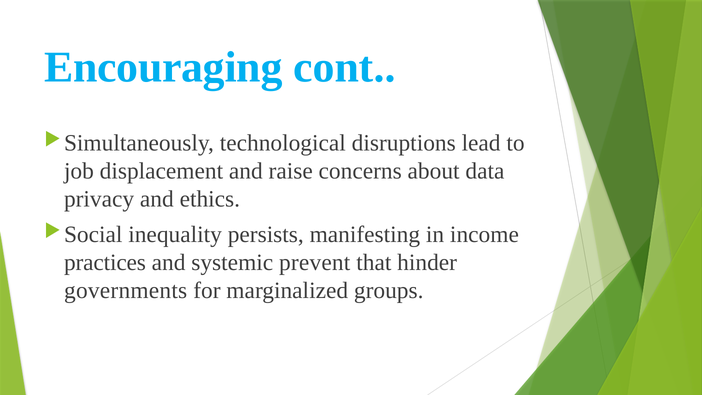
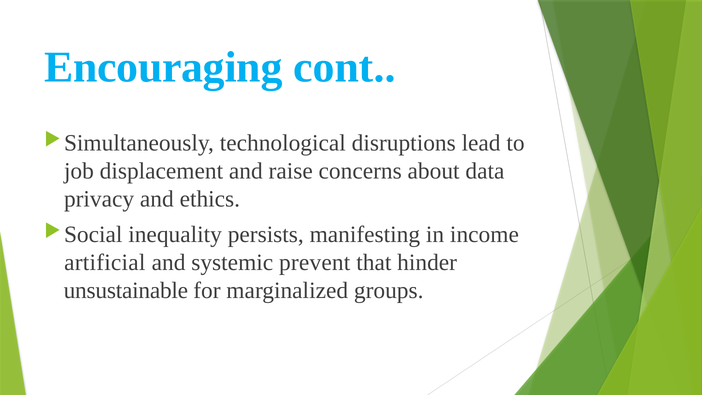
practices: practices -> artificial (105, 262)
governments: governments -> unsustainable (126, 291)
